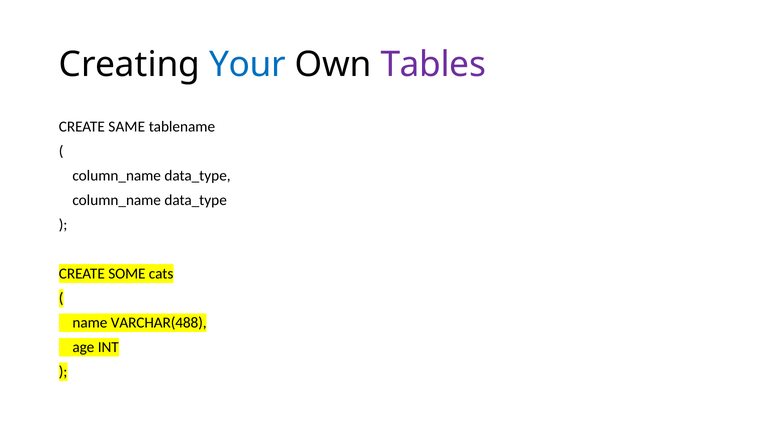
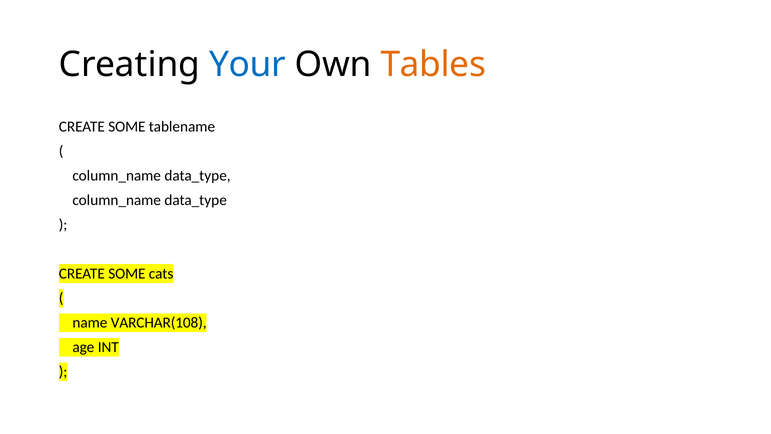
Tables colour: purple -> orange (433, 65)
SAME: SAME -> SOME (127, 126)
VARCHAR(488: VARCHAR(488 -> VARCHAR(108 (159, 323)
